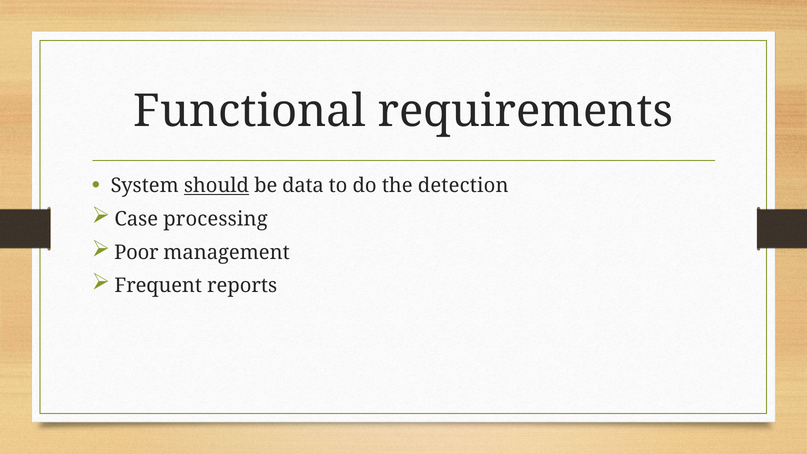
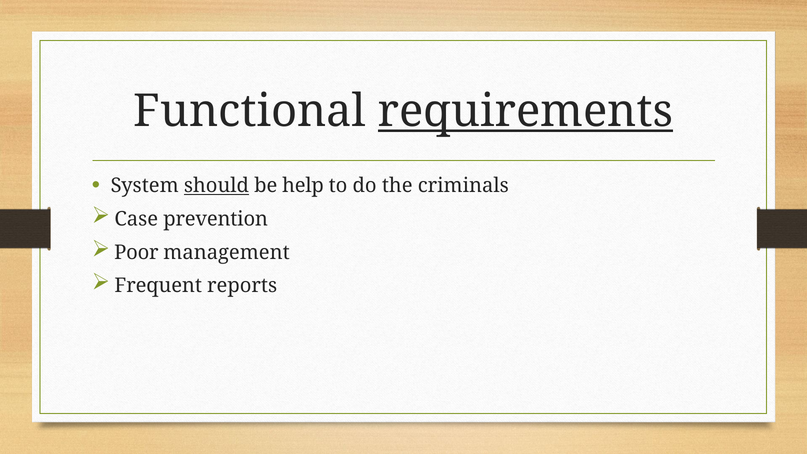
requirements underline: none -> present (525, 111)
data: data -> help (303, 186)
detection: detection -> criminals (463, 186)
processing: processing -> prevention (216, 219)
